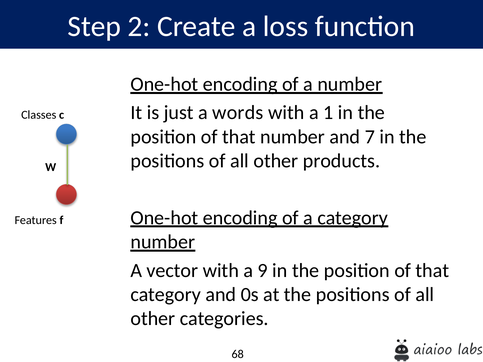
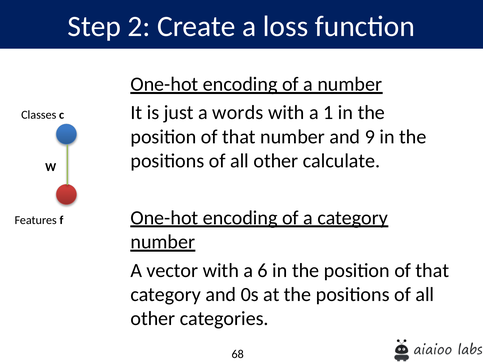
7: 7 -> 9 (370, 137)
products: products -> calculate (342, 161)
9: 9 -> 6 (263, 271)
